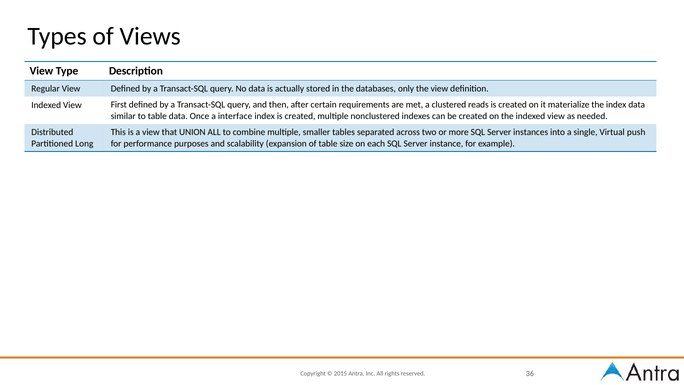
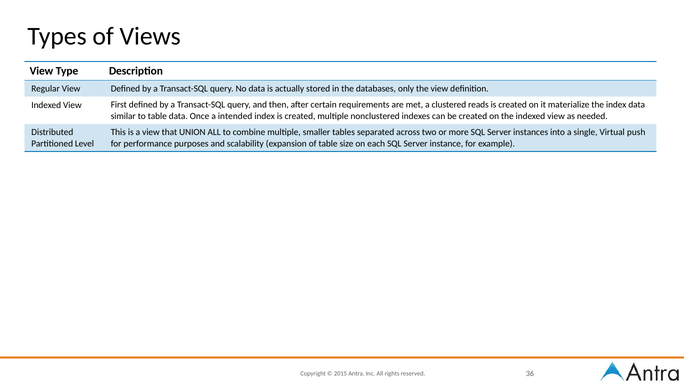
interface: interface -> intended (235, 116)
Long: Long -> Level (84, 144)
